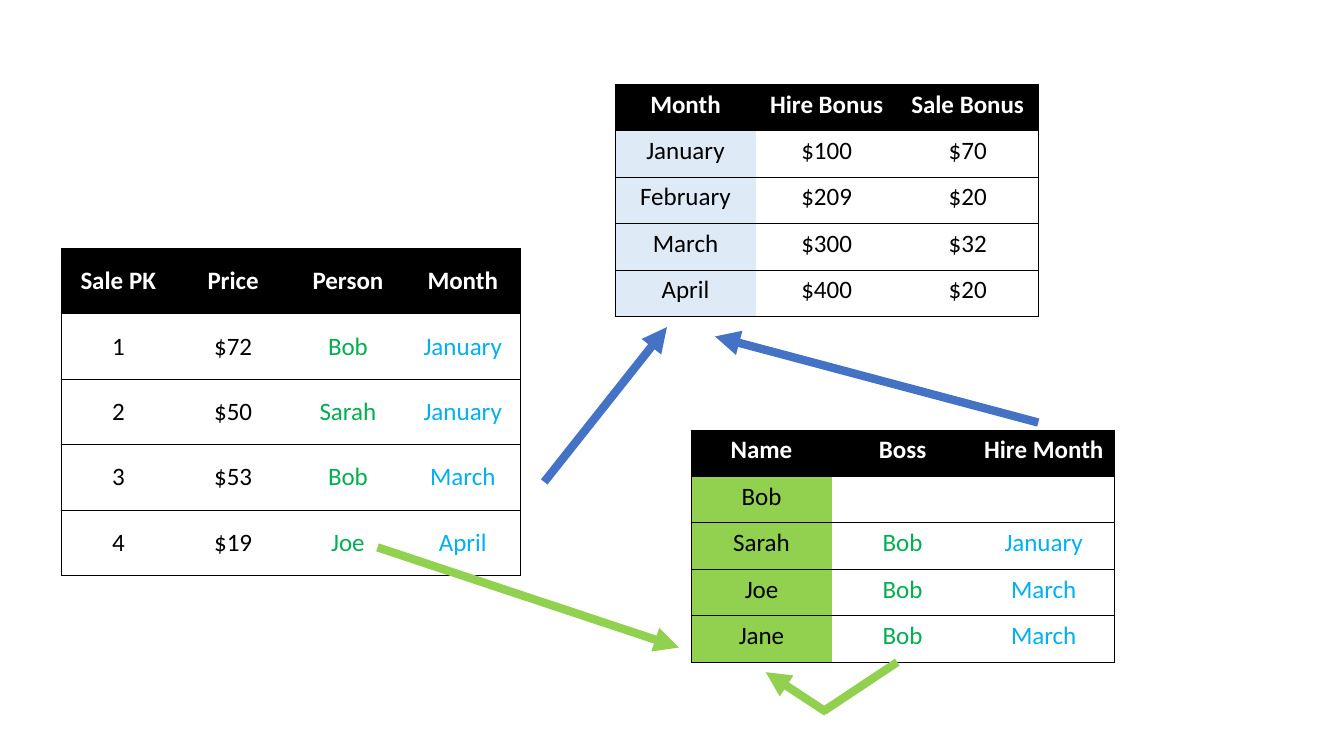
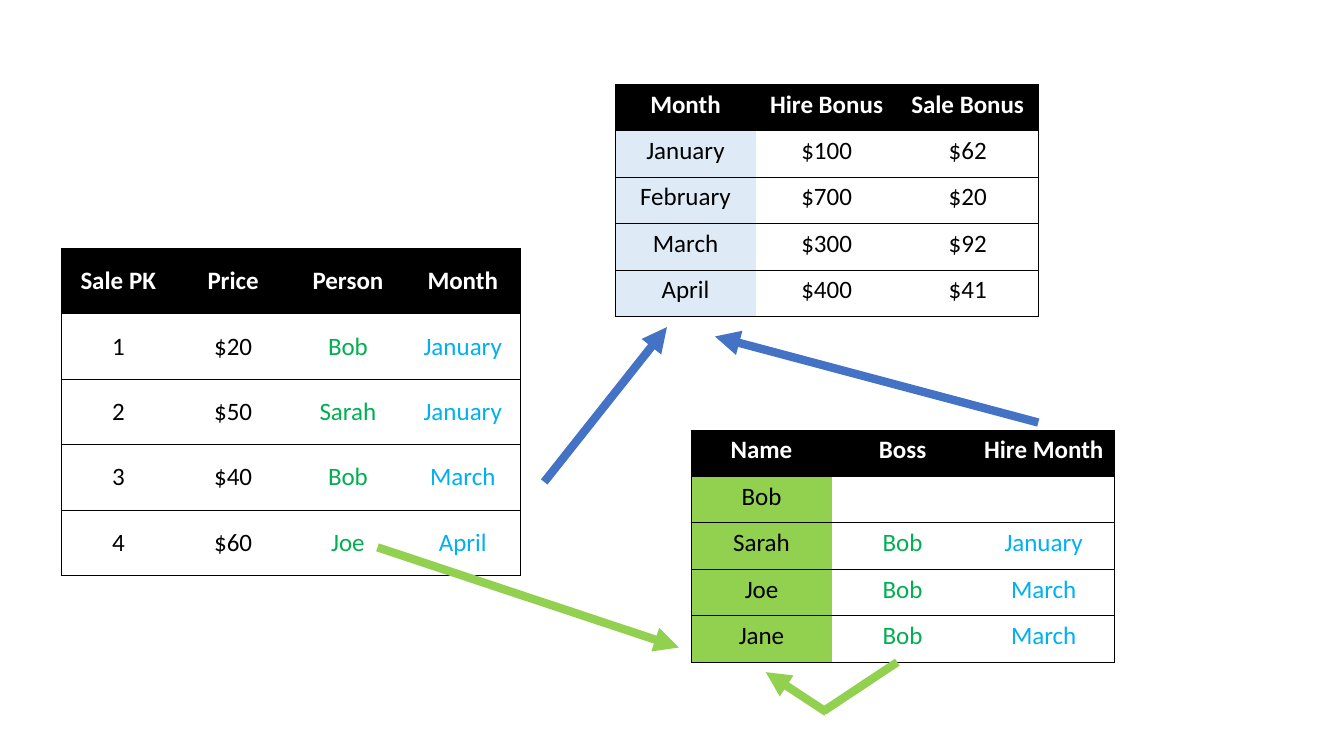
$70: $70 -> $62 (968, 151)
$209: $209 -> $700 (827, 197)
$32: $32 -> $92 (968, 244)
$400 $20: $20 -> $41 (968, 290)
1 $72: $72 -> $20 (233, 346)
$53: $53 -> $40 (233, 477)
$19: $19 -> $60 (233, 542)
